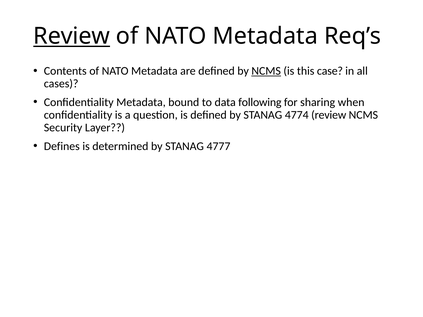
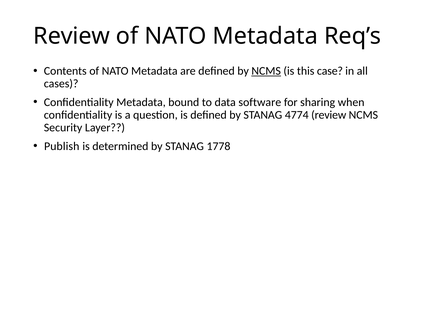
Review underline: present -> none (72, 36)
following: following -> software (260, 102)
Defines: Defines -> Publish (62, 146)
4777: 4777 -> 1778 (218, 146)
